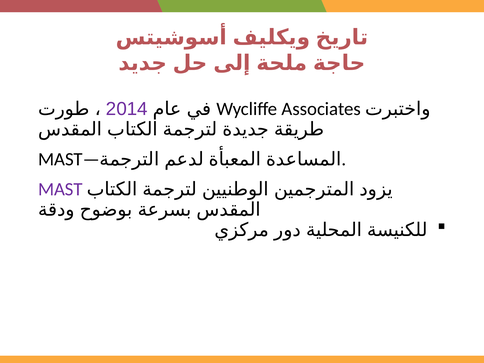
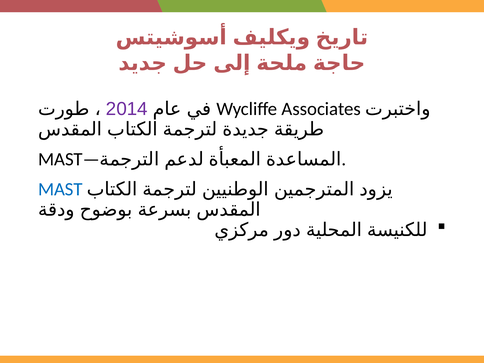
MAST colour: purple -> blue (60, 189)
